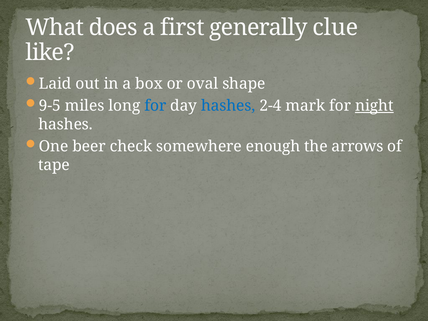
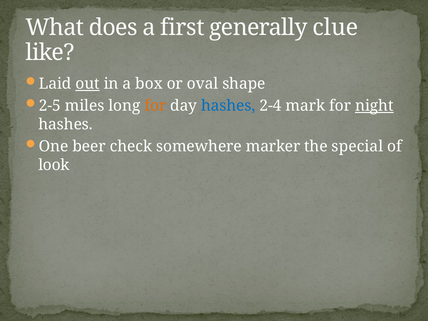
out underline: none -> present (88, 84)
9-5: 9-5 -> 2-5 (50, 106)
for colour: blue -> orange (155, 106)
enough: enough -> marker (273, 147)
arrows: arrows -> special (357, 147)
tape: tape -> look (54, 165)
